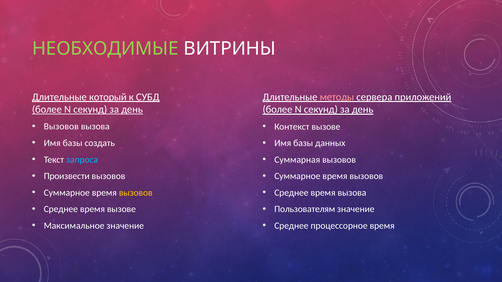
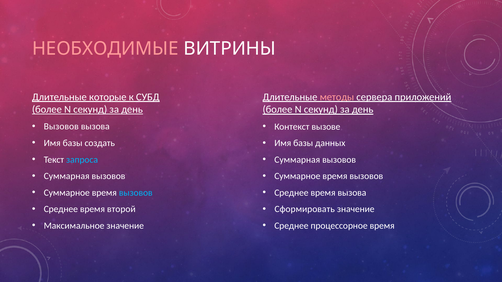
НЕОБХОДИМЫЕ colour: light green -> pink (105, 49)
который: который -> которые (108, 97)
Произвести: Произвести -> Суммарная (67, 176)
вызовов colour: yellow -> light blue (136, 193)
время вызове: вызове -> второй (121, 209)
Пользователям: Пользователям -> Сформировать (305, 209)
